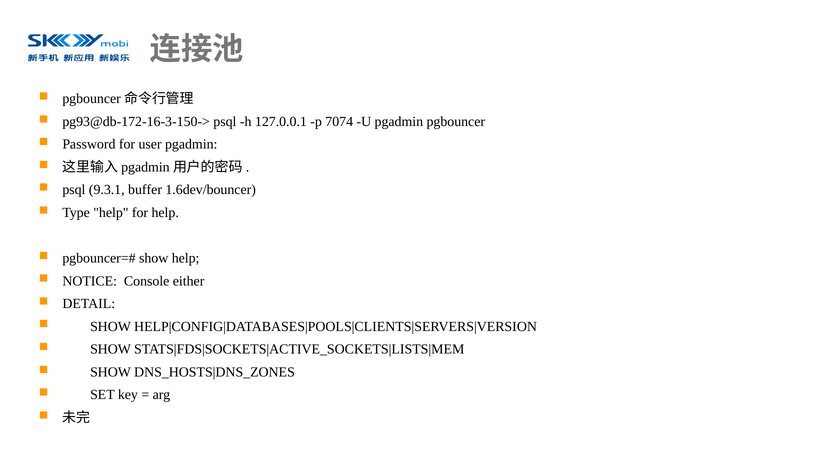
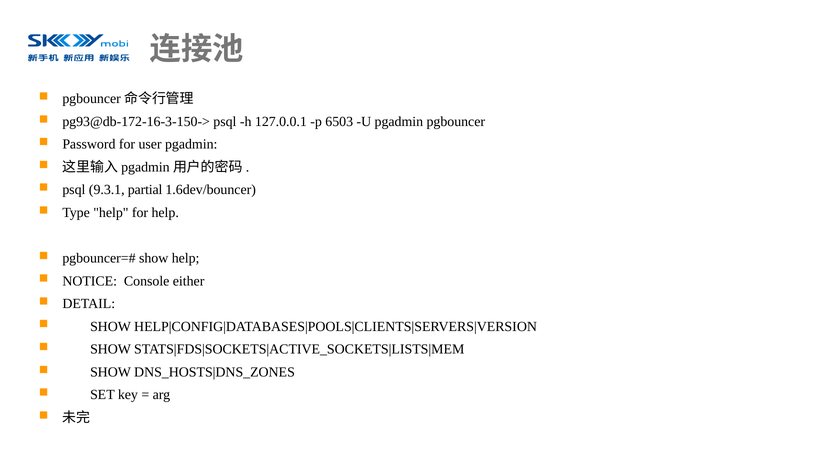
7074: 7074 -> 6503 (339, 122)
buffer: buffer -> partial (145, 190)
